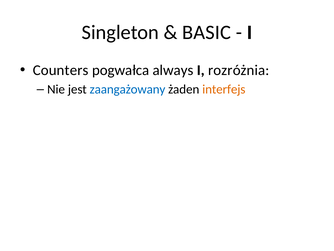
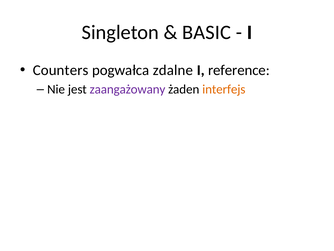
always: always -> zdalne (173, 70)
rozróżnia: rozróżnia -> reference (239, 70)
zaangażowany colour: blue -> purple (127, 89)
